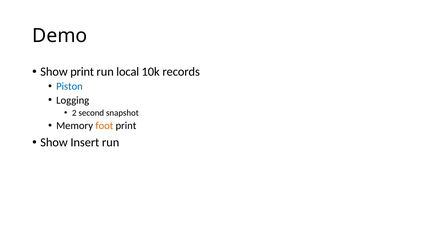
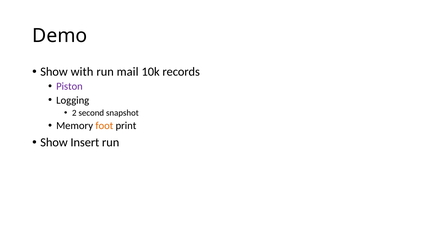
Show print: print -> with (82, 72)
local: local -> mail (128, 72)
Piston colour: blue -> purple (69, 86)
